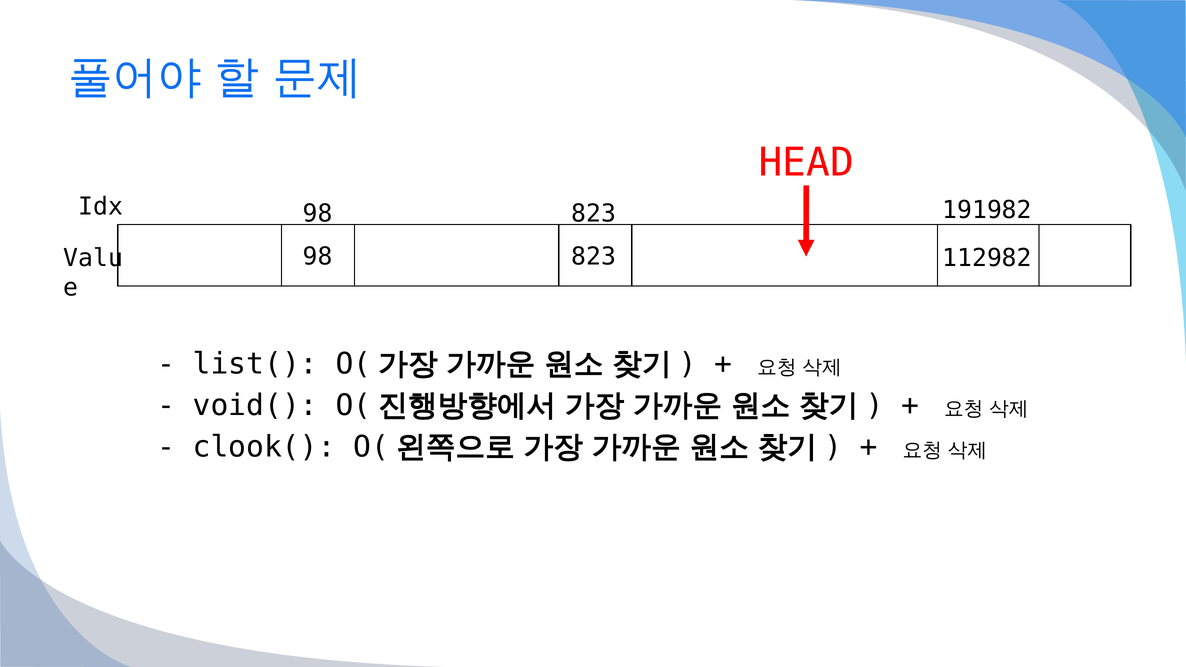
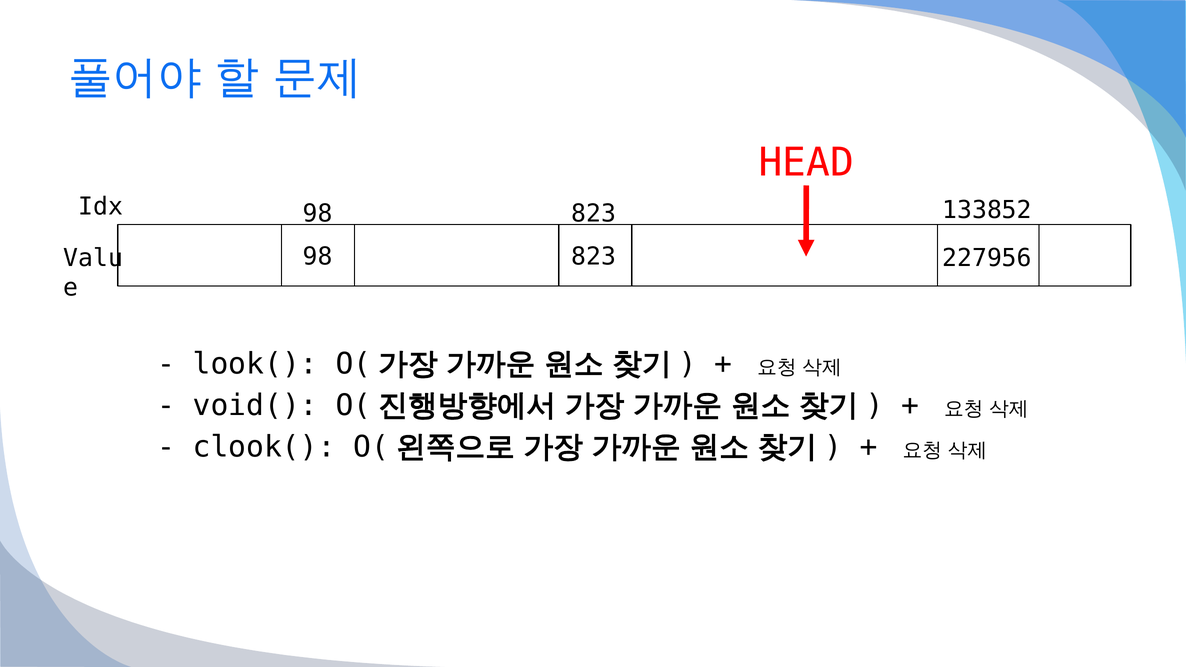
191982: 191982 -> 133852 (987, 210)
112982: 112982 -> 227956 (987, 258)
list(: list( -> look( (255, 364)
